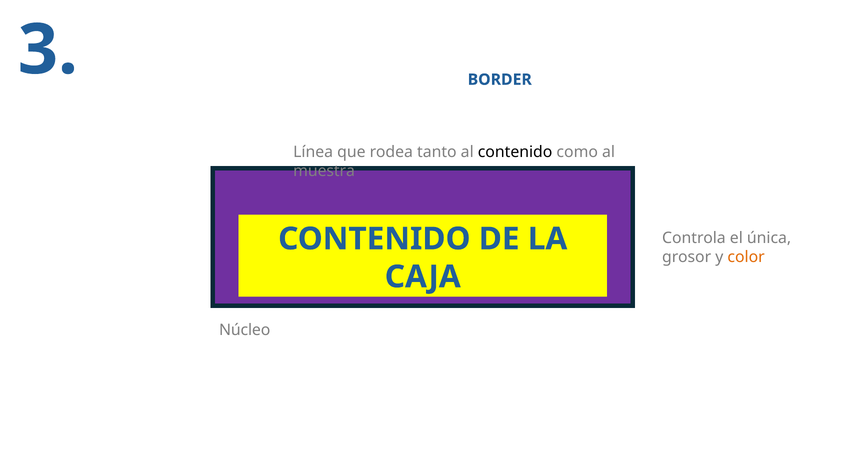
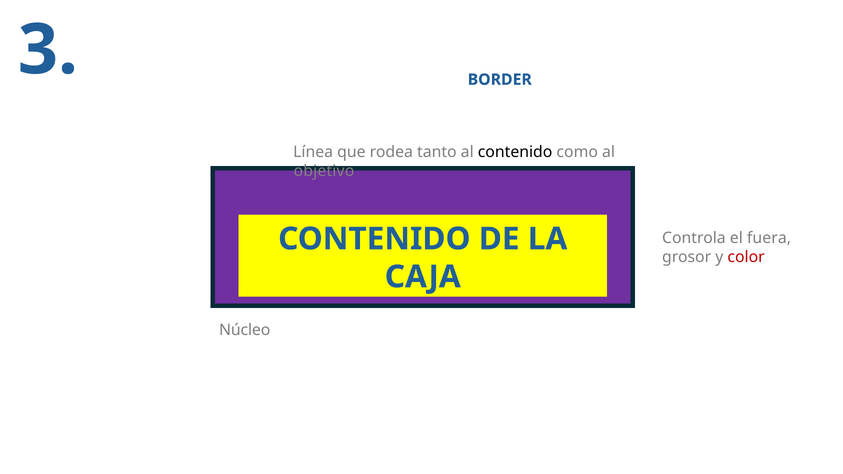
muestra: muestra -> objetivo (324, 171)
única: única -> fuera (769, 238)
color colour: orange -> red (746, 257)
